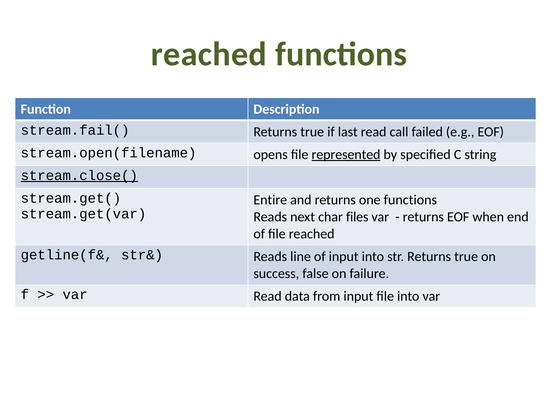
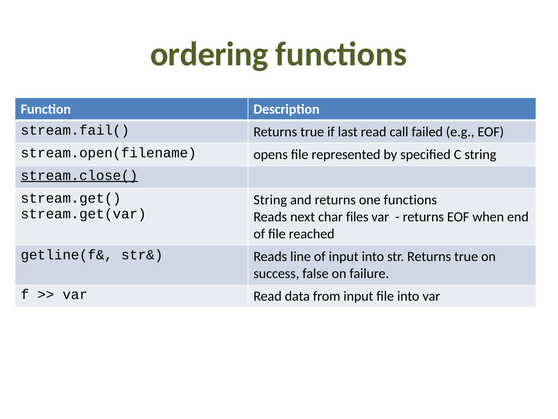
reached: reached -> ordering (209, 54)
represented underline: present -> none (346, 154)
Entire: Entire -> String (270, 200)
